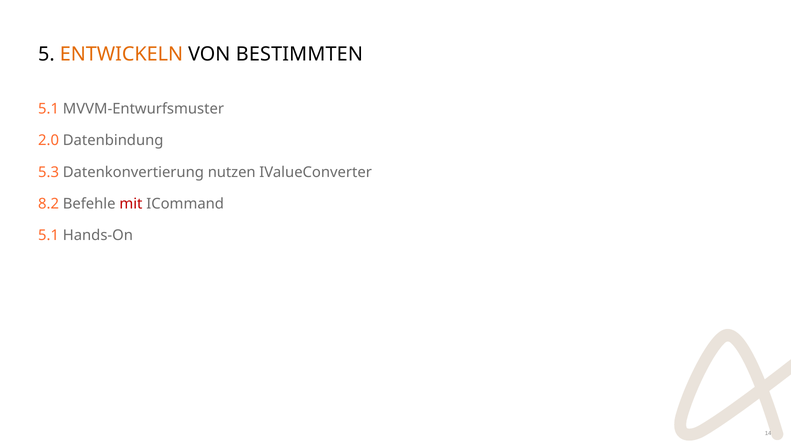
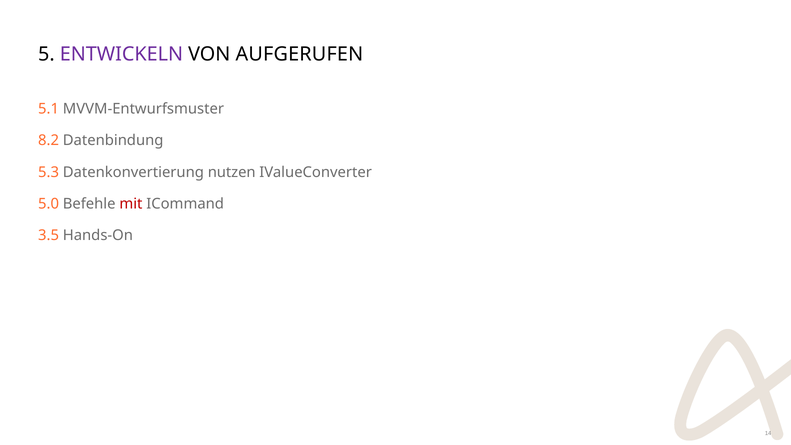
ENTWICKELN colour: orange -> purple (121, 54)
BESTIMMTEN: BESTIMMTEN -> AUFGERUFEN (299, 54)
2.0: 2.0 -> 8.2 (49, 141)
8.2: 8.2 -> 5.0 (49, 204)
5.1: 5.1 -> 3.5 (49, 235)
